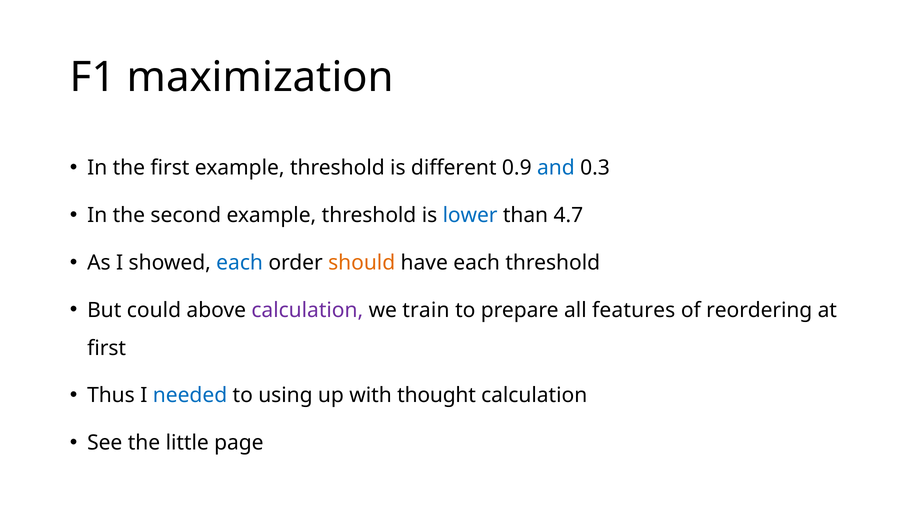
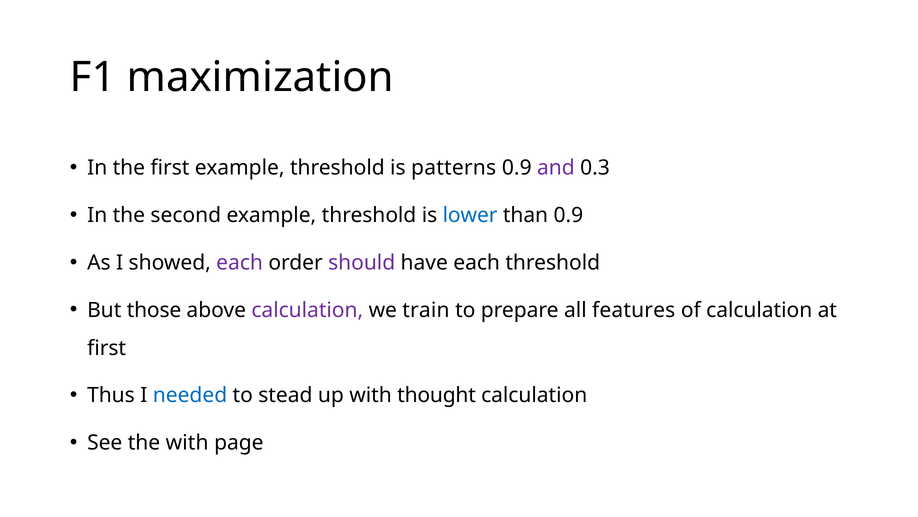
different: different -> patterns (454, 168)
and colour: blue -> purple (556, 168)
than 4.7: 4.7 -> 0.9 (568, 215)
each colour: blue -> purple (240, 262)
should colour: orange -> purple (362, 262)
could: could -> those (154, 310)
of reordering: reordering -> calculation (759, 310)
using: using -> stead (285, 395)
the little: little -> with (187, 442)
